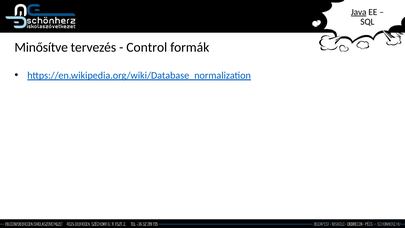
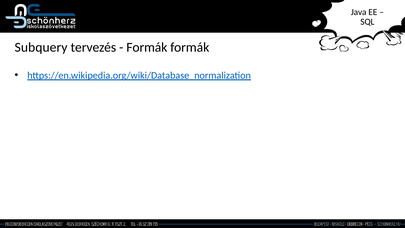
Java underline: present -> none (359, 12)
Minősítve: Minősítve -> Subquery (41, 47)
Control: Control -> Formák (147, 47)
